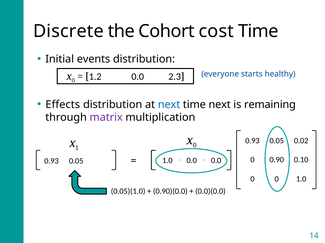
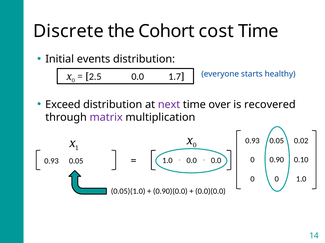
1.2: 1.2 -> 2.5 (95, 77)
2.3: 2.3 -> 1.7 (175, 77)
Effects: Effects -> Exceed (63, 105)
next colour: blue -> purple (169, 105)
time next: next -> over (220, 105)
remaining: remaining -> recovered (270, 105)
